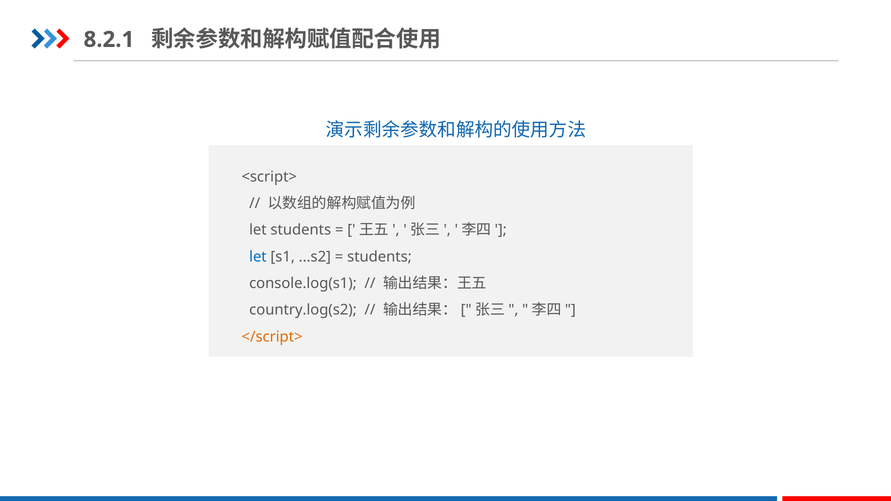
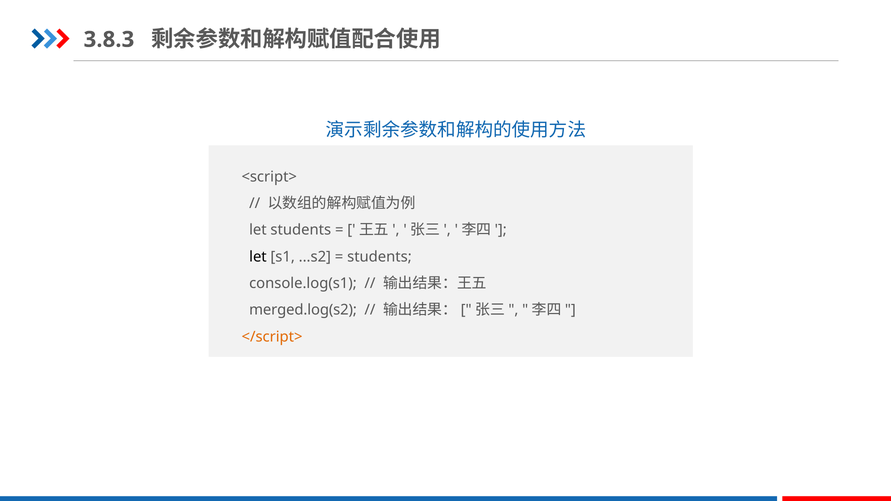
8.2.1: 8.2.1 -> 3.8.3 (109, 40)
let colour: blue -> black (258, 257)
country.log(s2: country.log(s2 -> merged.log(s2 (303, 310)
